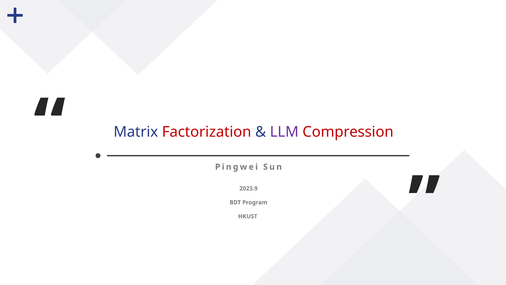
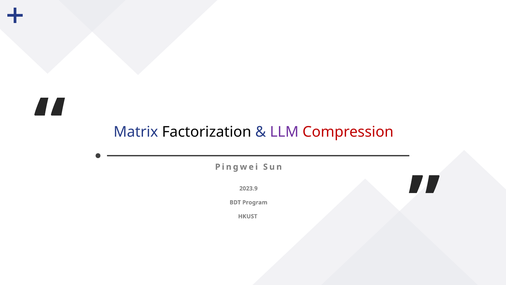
Factorization colour: red -> black (207, 132)
